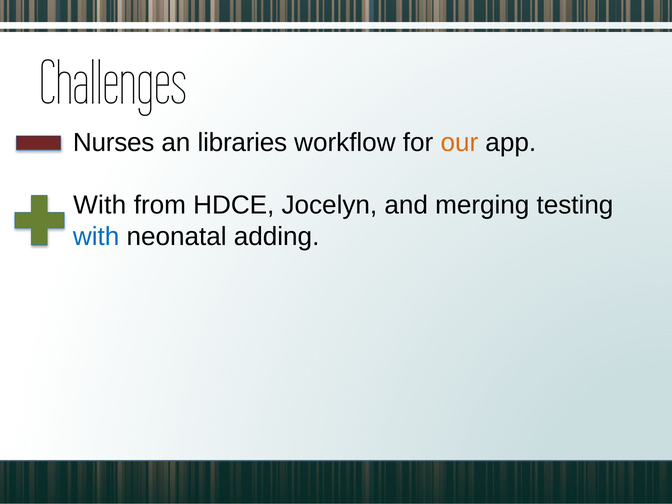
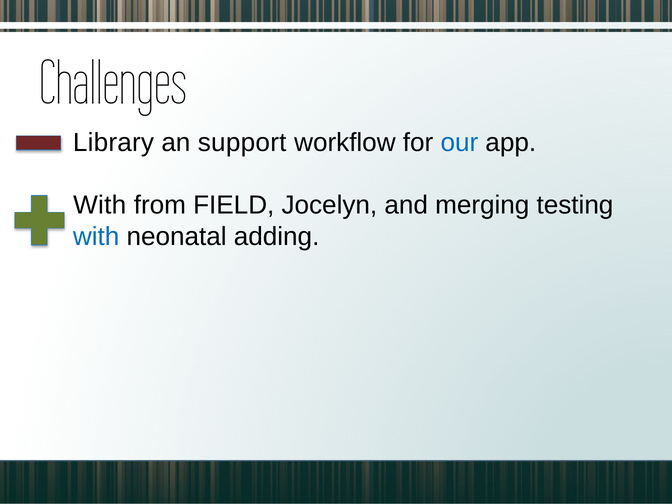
Nurses: Nurses -> Library (113, 143)
libraries: libraries -> support (242, 143)
our colour: orange -> blue (459, 143)
HDCE: HDCE -> FIELD (234, 205)
